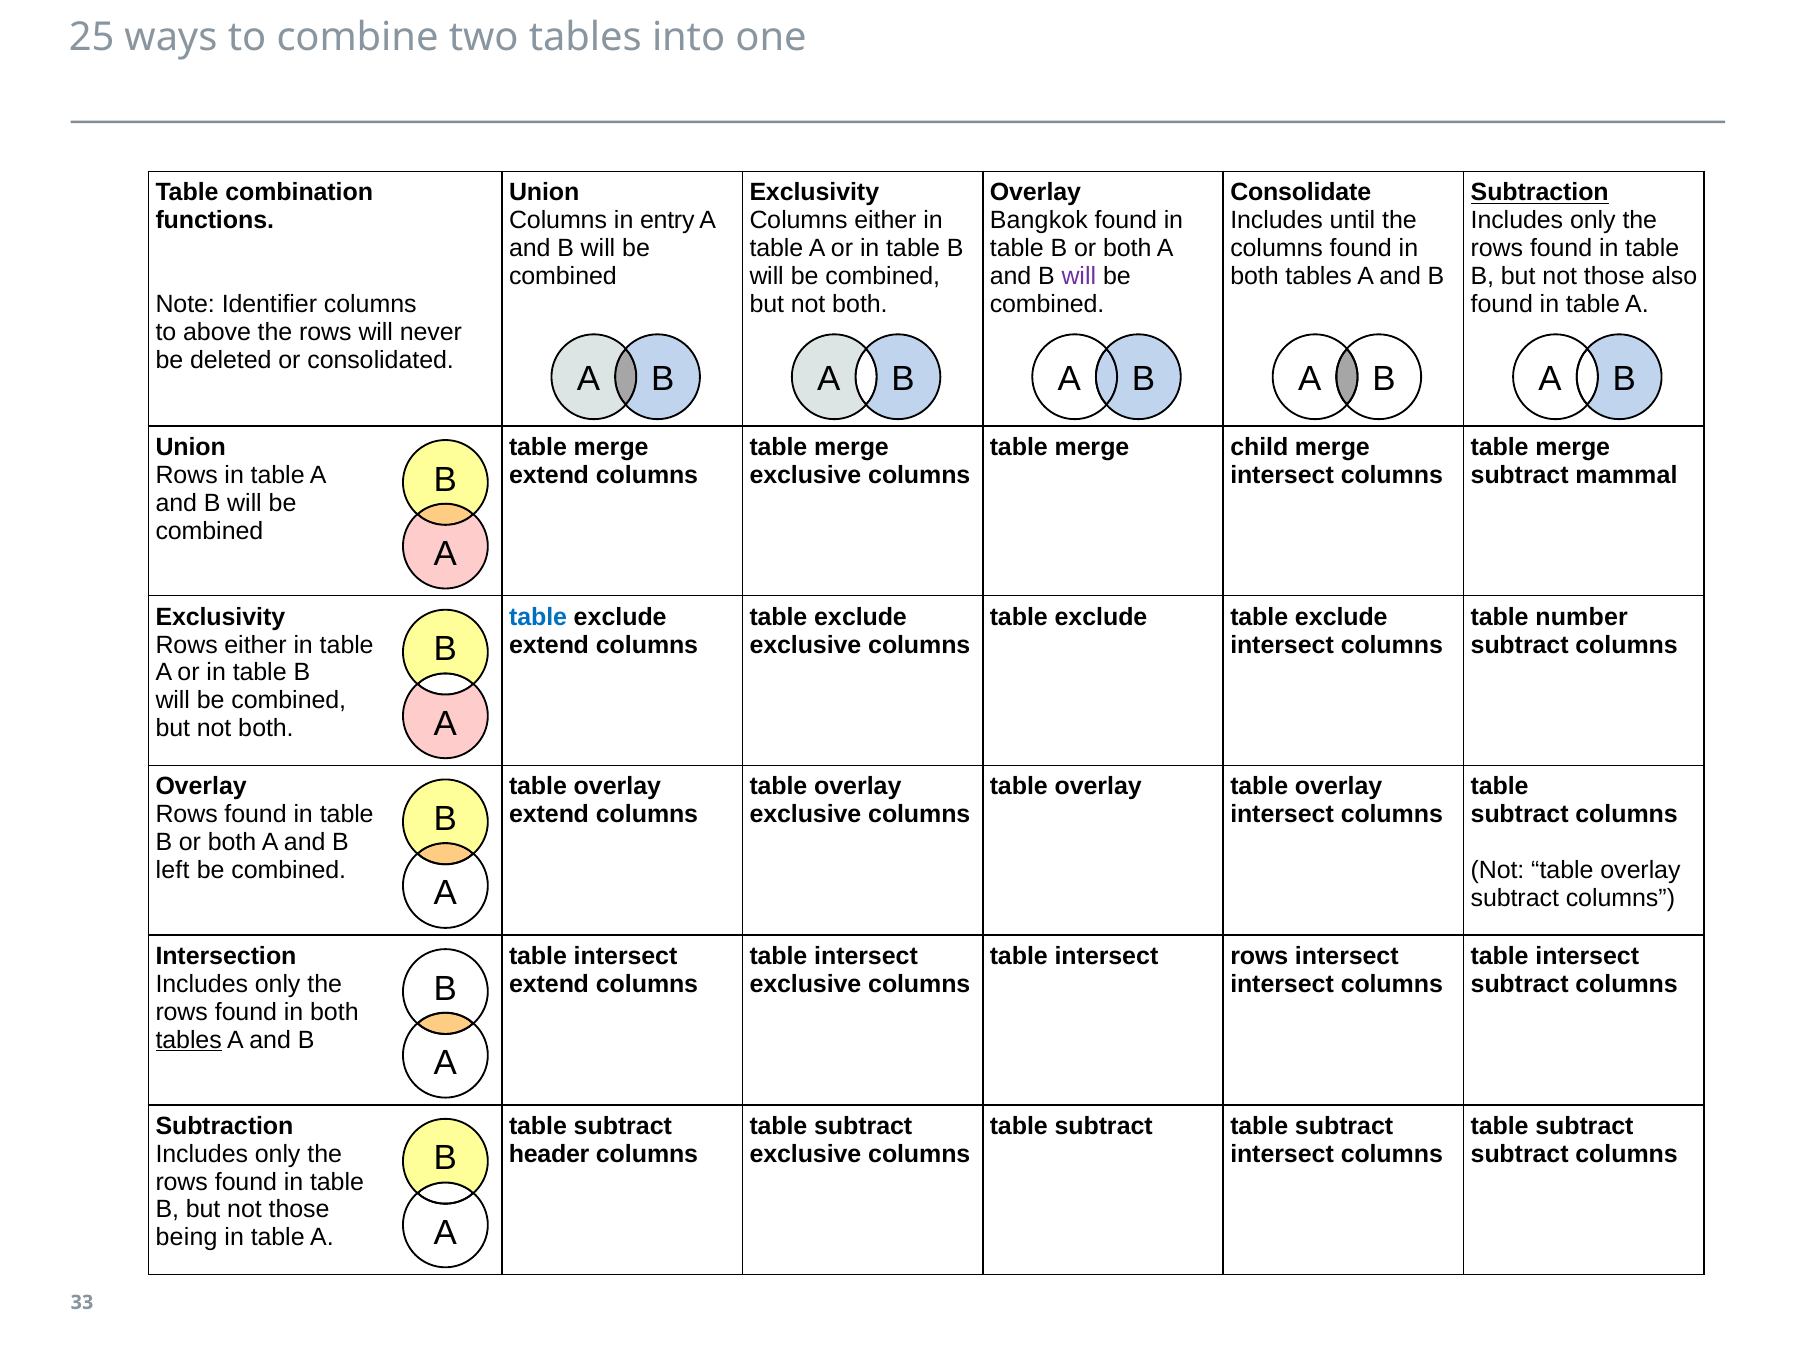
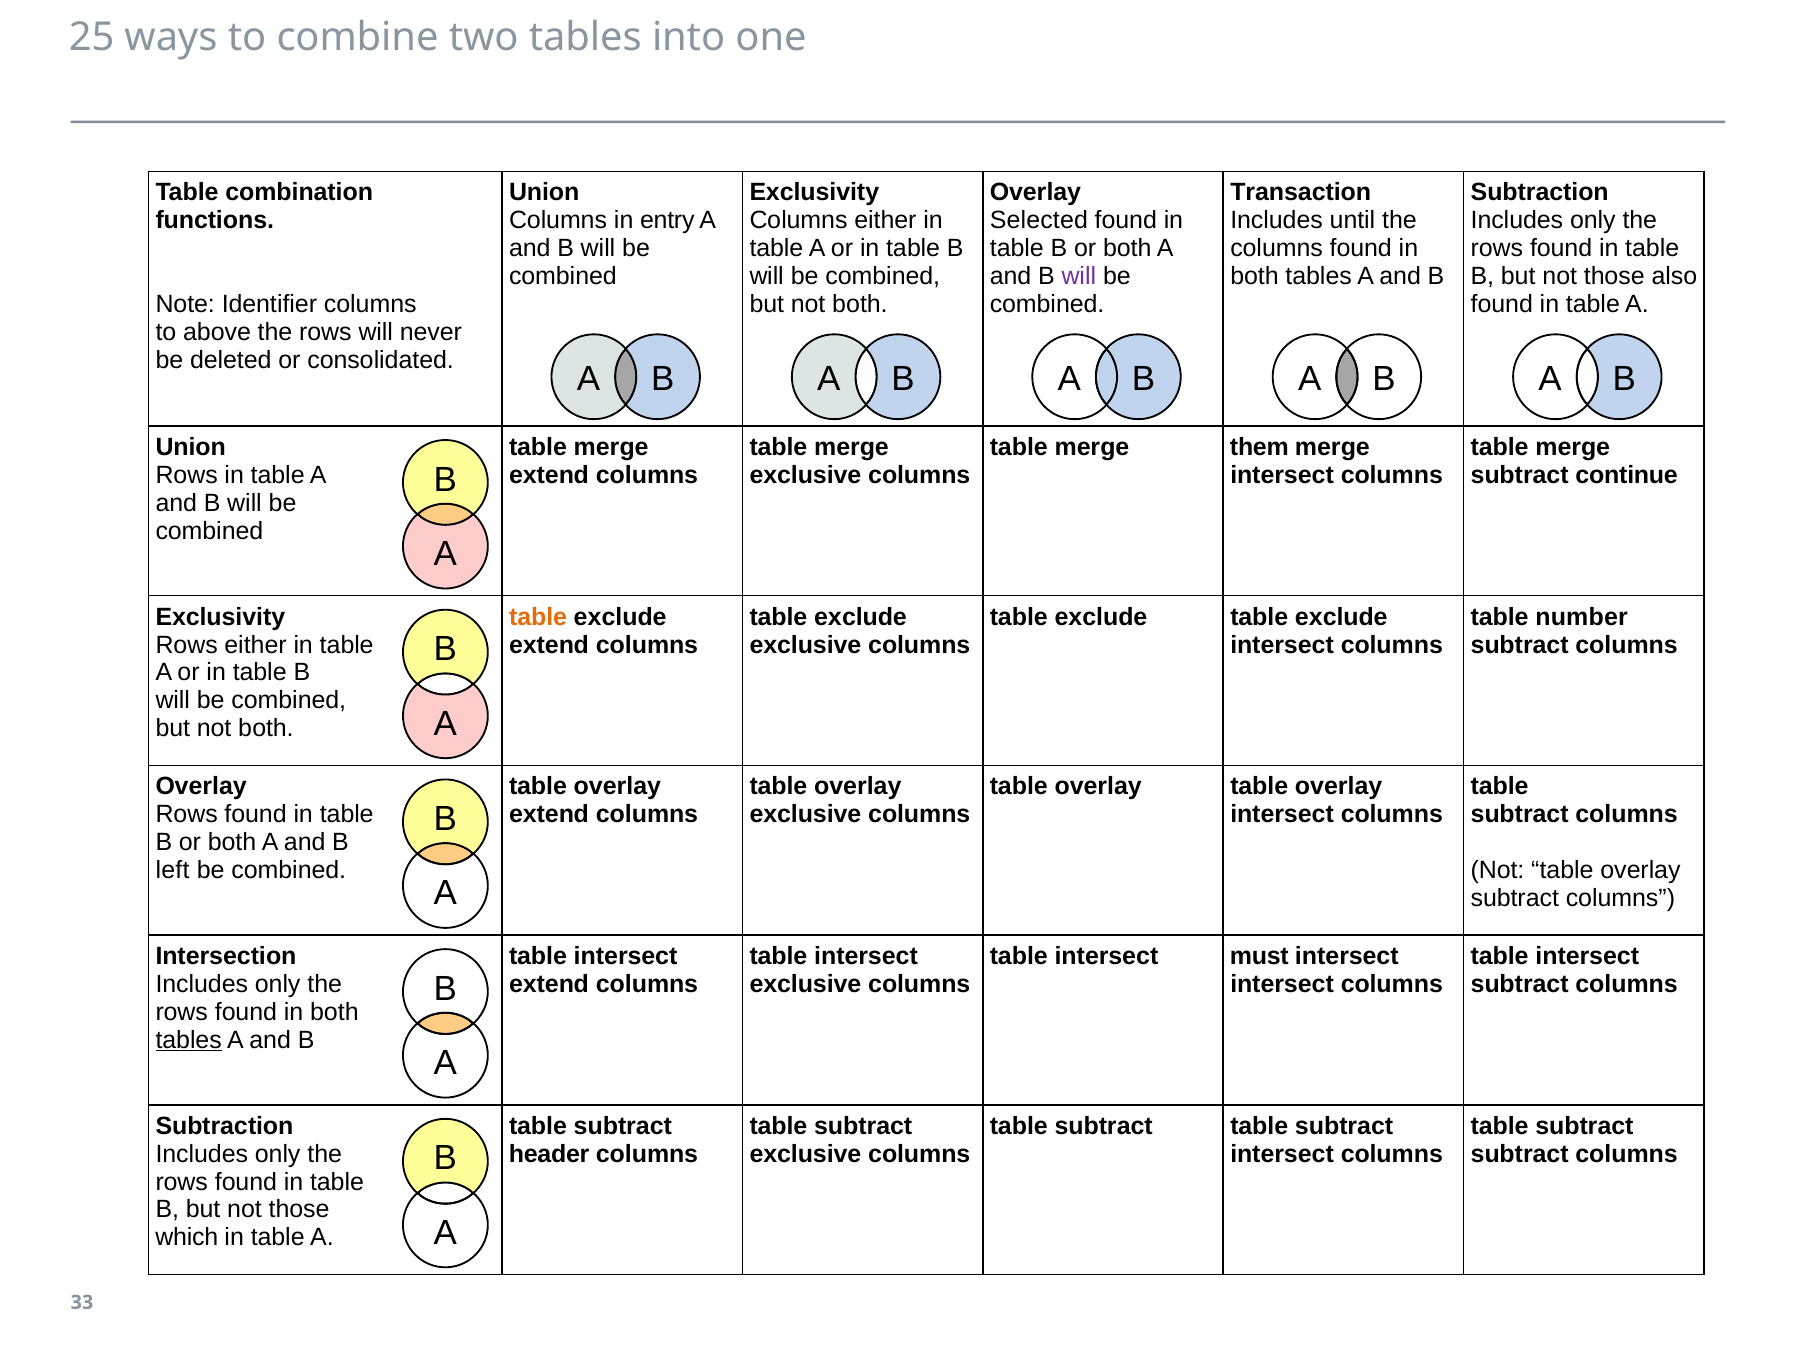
Consolidate: Consolidate -> Transaction (1301, 193)
Subtraction underline: present -> none (1540, 193)
Bangkok: Bangkok -> Selected (1039, 221)
child: child -> them (1259, 447)
mammal: mammal -> continue (1627, 475)
table colour: blue -> orange (538, 617)
intersect rows: rows -> must (1259, 956)
being: being -> which (187, 1238)
